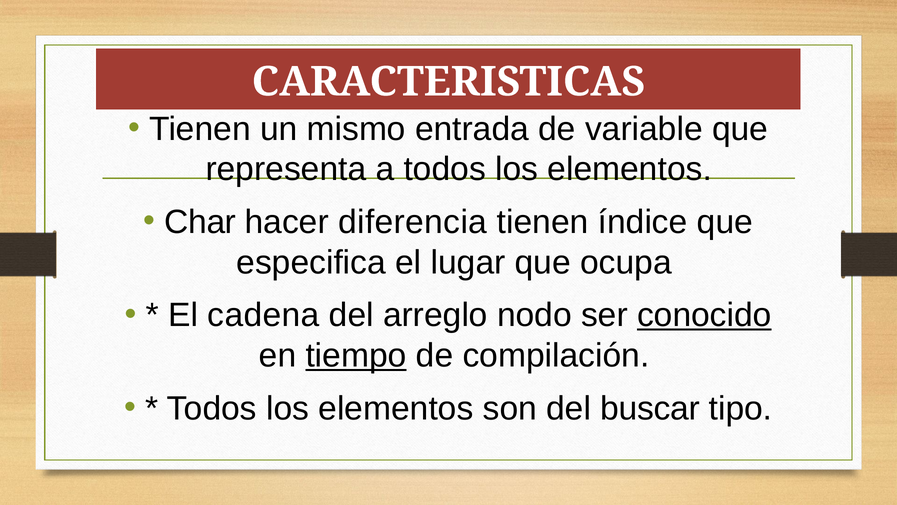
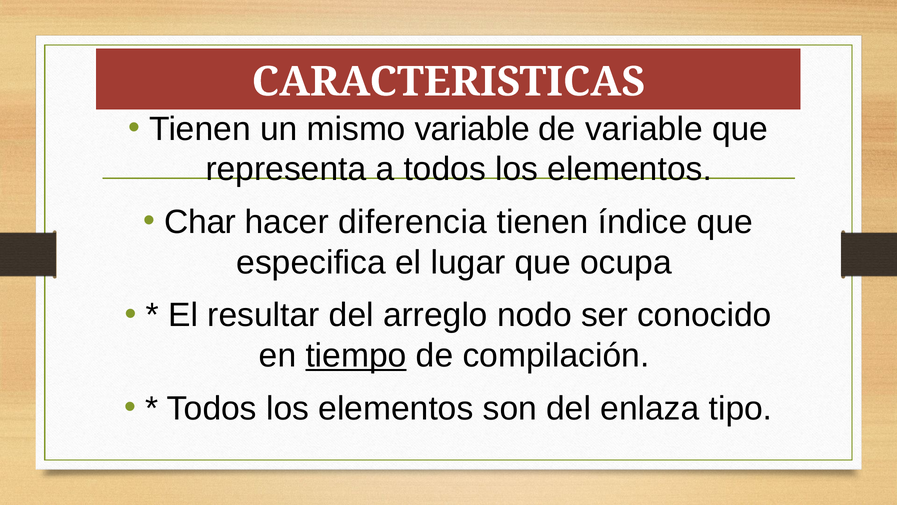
mismo entrada: entrada -> variable (472, 129)
cadena: cadena -> resultar (263, 315)
conocido underline: present -> none (704, 315)
buscar: buscar -> enlaza (650, 408)
